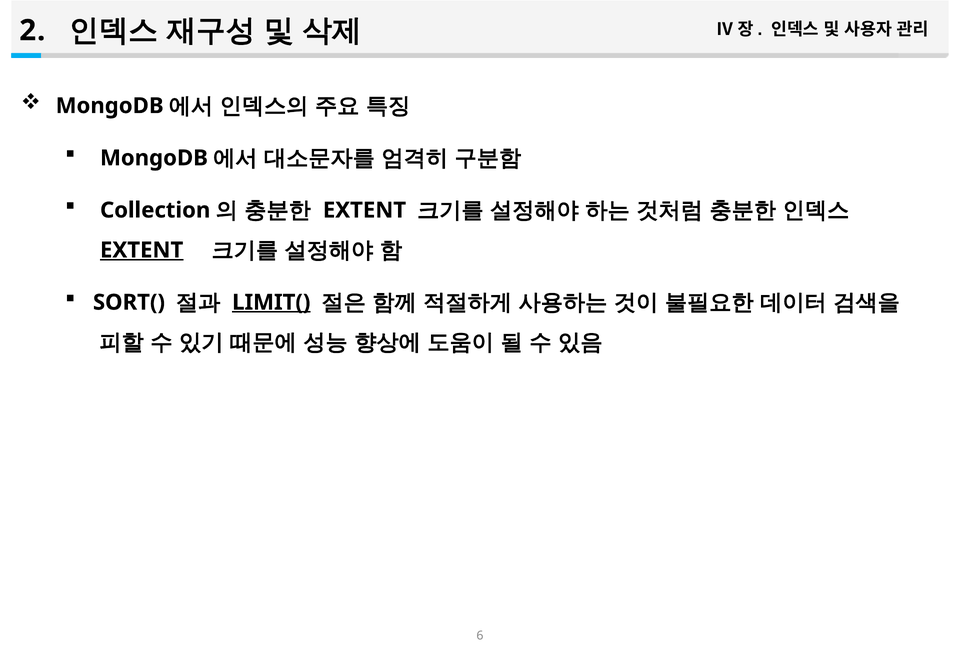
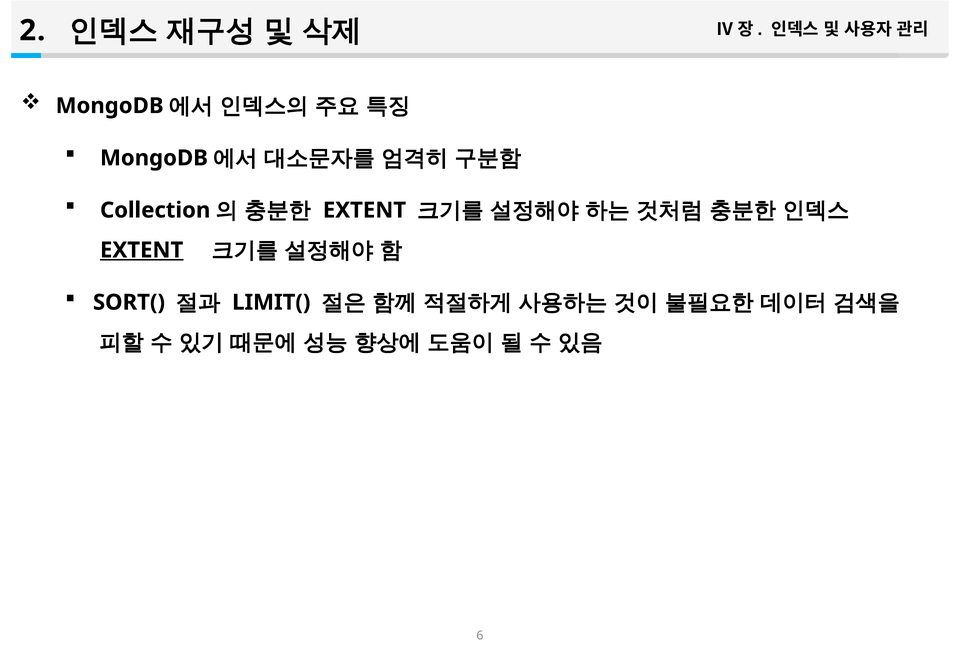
LIMIT( underline: present -> none (271, 302)
